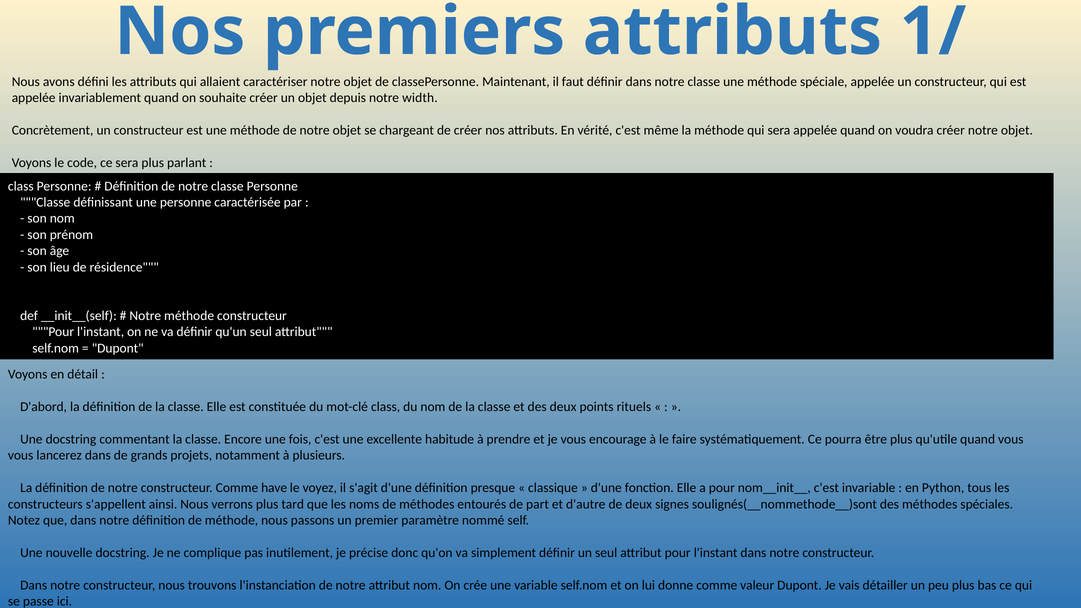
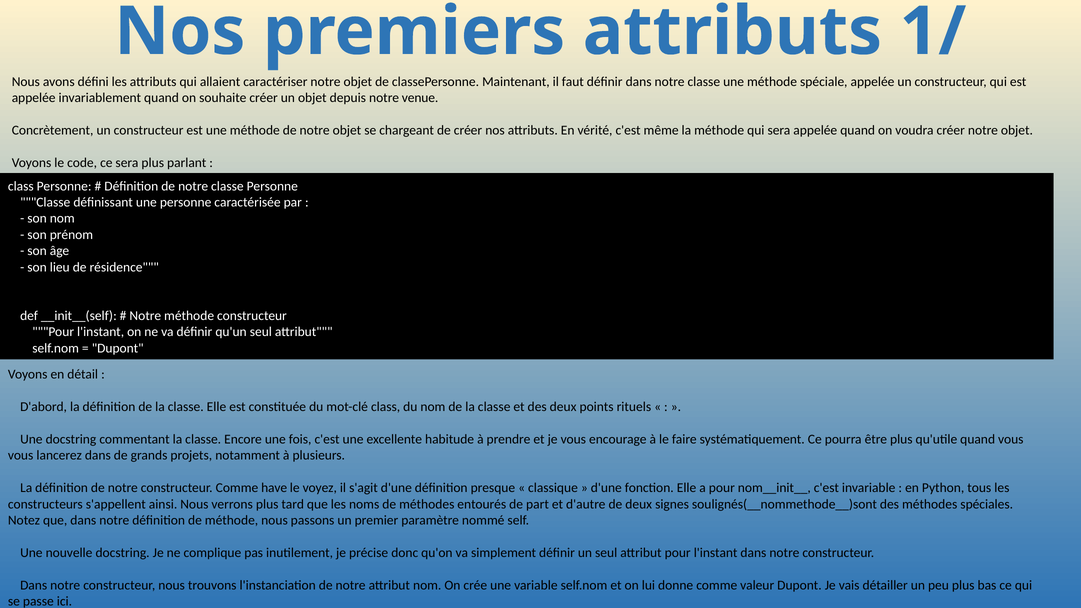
width: width -> venue (420, 98)
